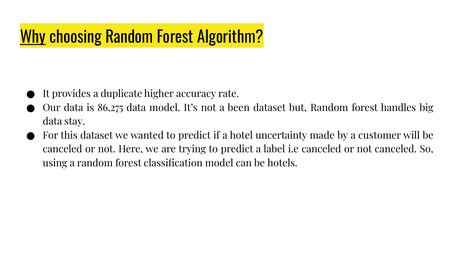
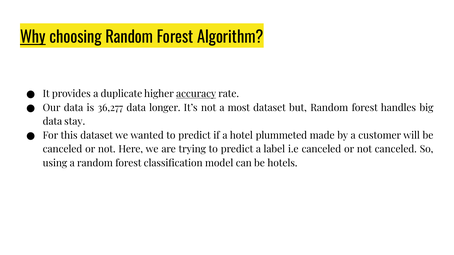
accuracy underline: none -> present (196, 94)
86,275: 86,275 -> 36,277 (110, 108)
data model: model -> longer (165, 108)
been: been -> most (239, 108)
uncertainty: uncertainty -> plummeted (281, 136)
